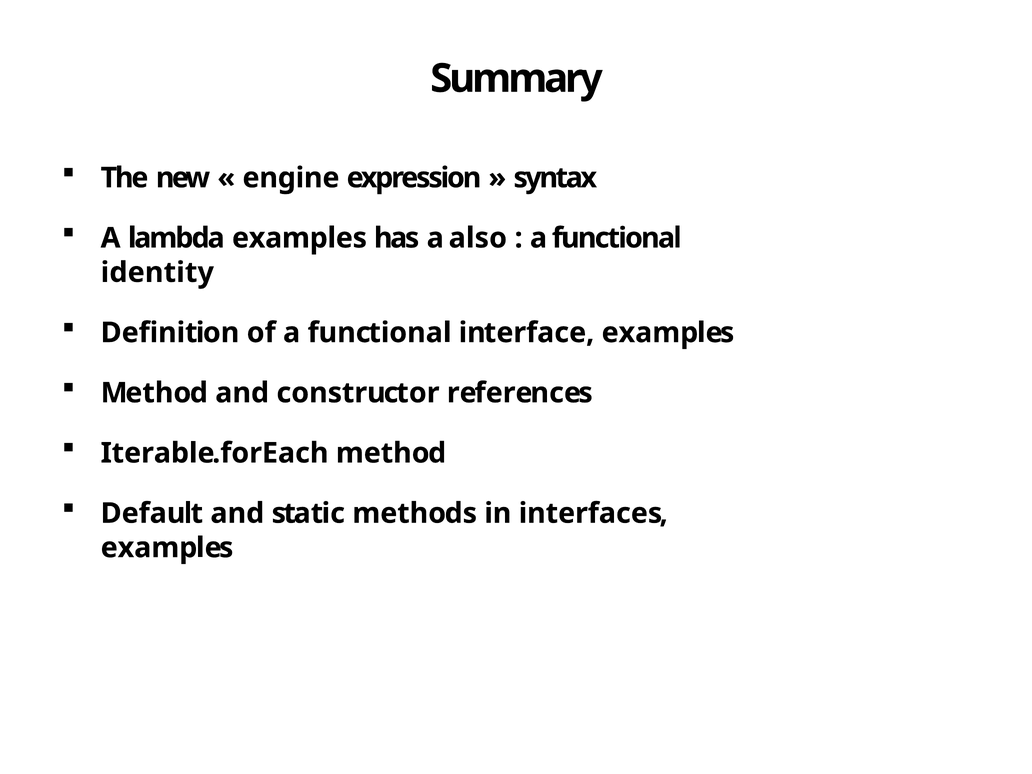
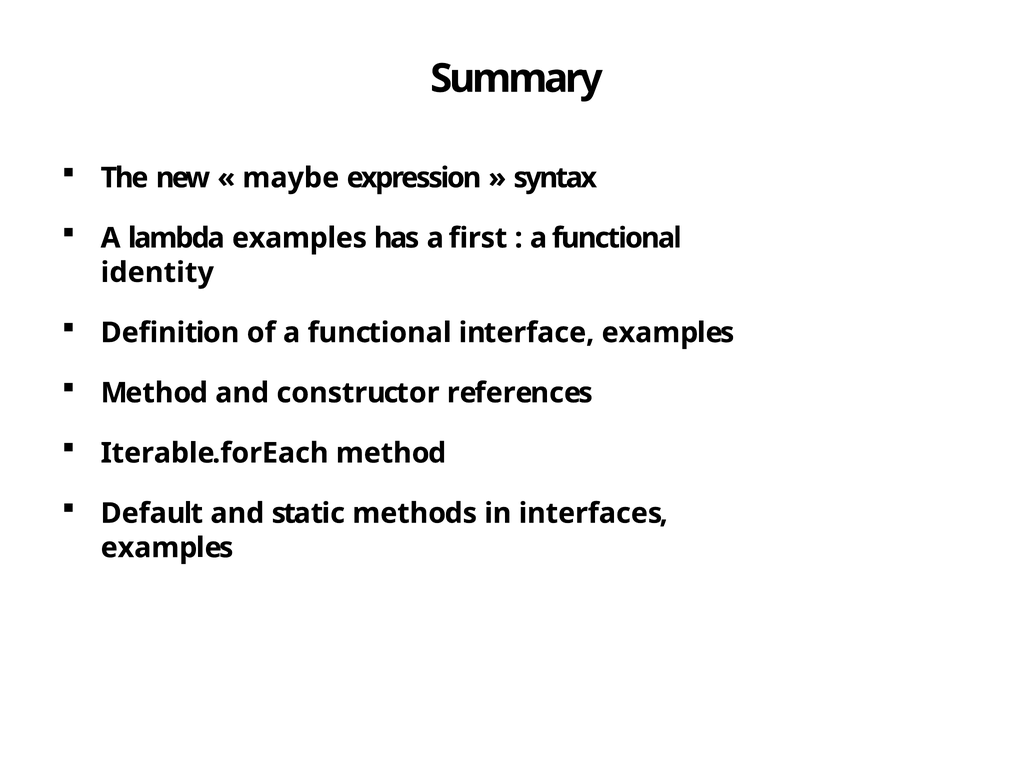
engine: engine -> maybe (291, 178)
also: also -> first (478, 238)
